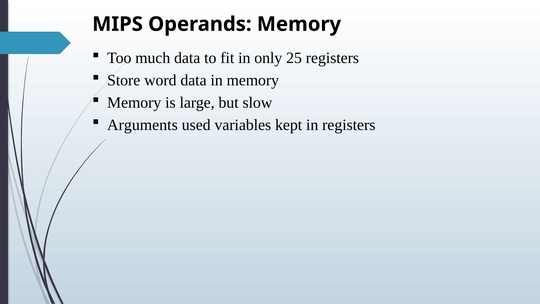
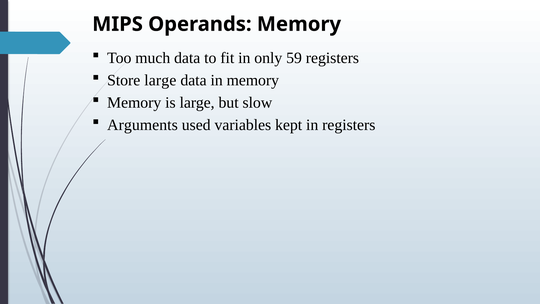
25: 25 -> 59 (294, 58)
Store word: word -> large (160, 80)
